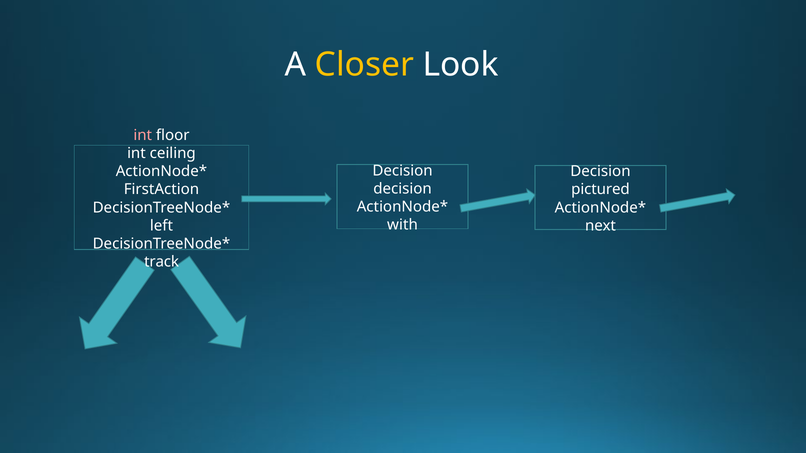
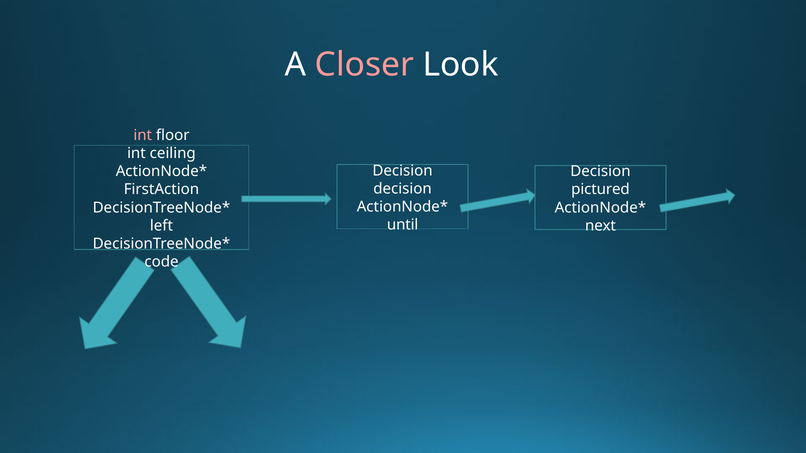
Closer colour: yellow -> pink (364, 65)
with: with -> until (403, 225)
track: track -> code (162, 262)
